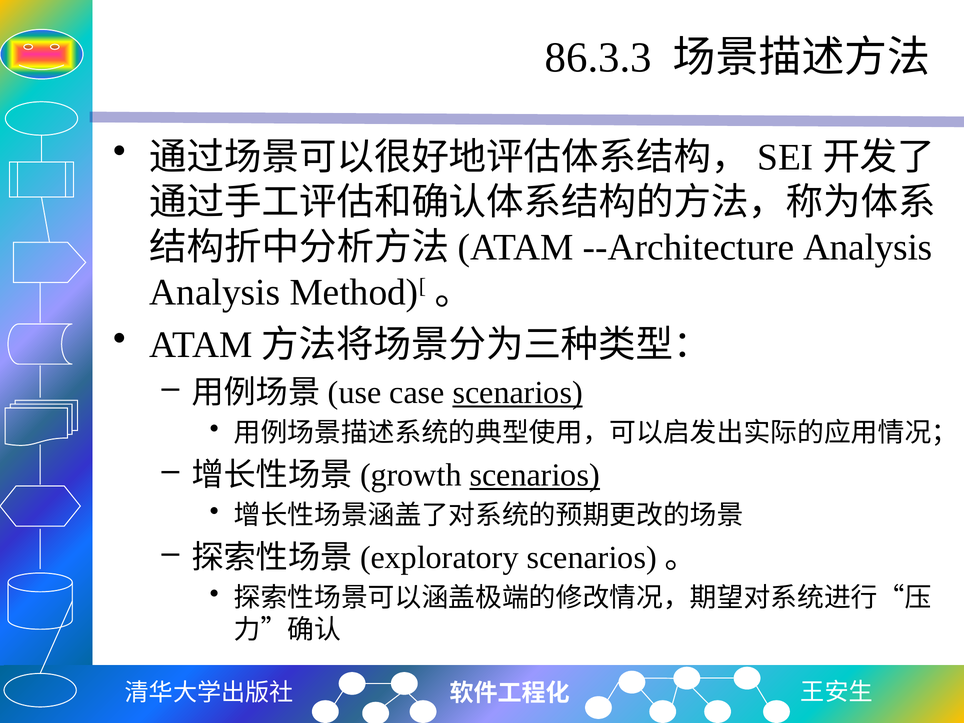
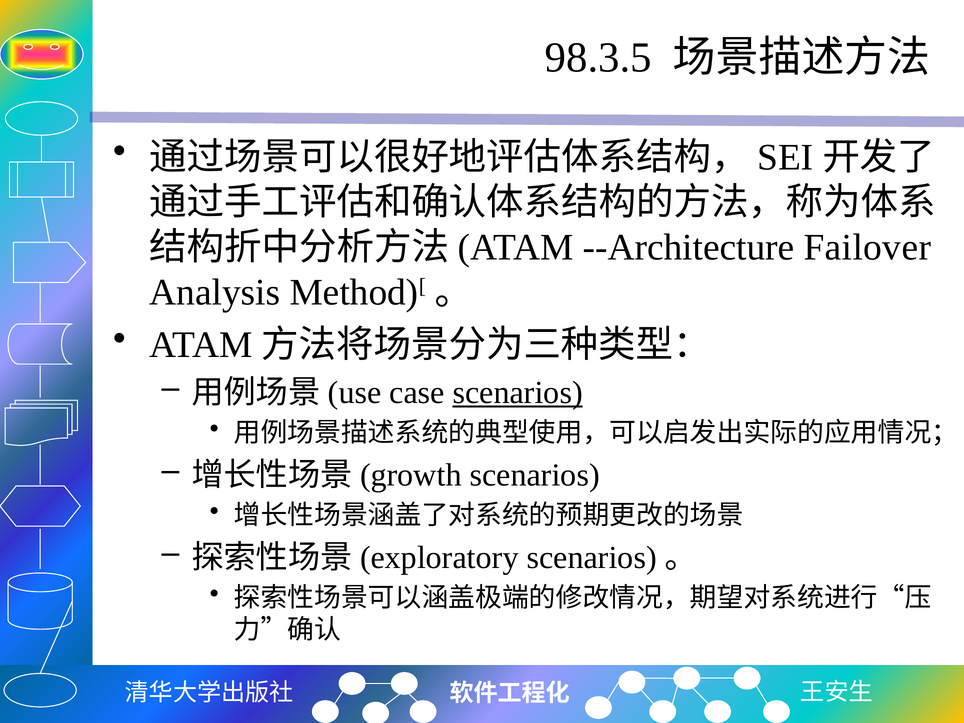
86.3.3: 86.3.3 -> 98.3.5 (598, 58)
--Architecture Analysis: Analysis -> Failover (867, 247)
scenarios underline: present -> none (535, 475)
